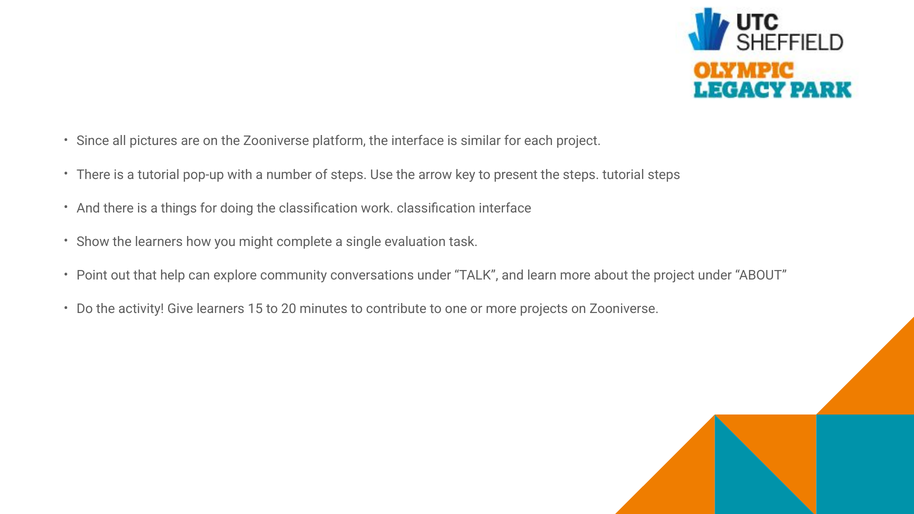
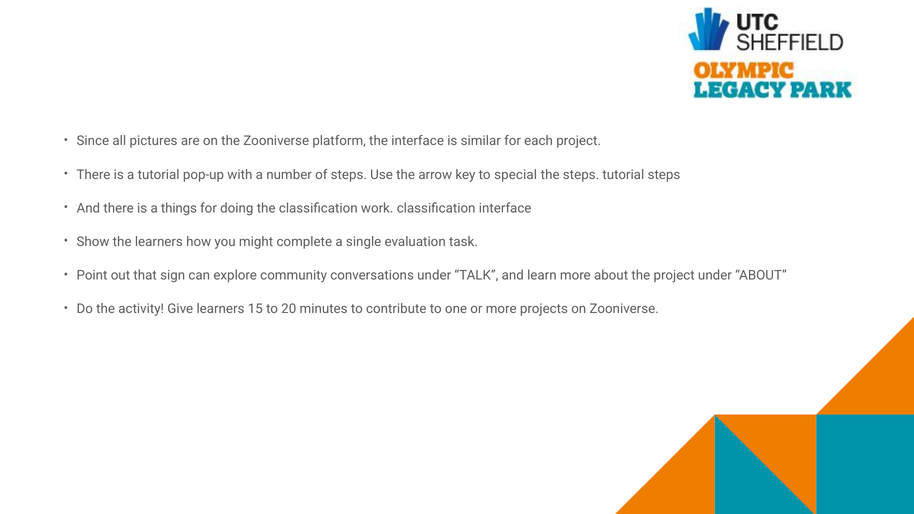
present: present -> special (516, 175)
help: help -> sign (173, 275)
